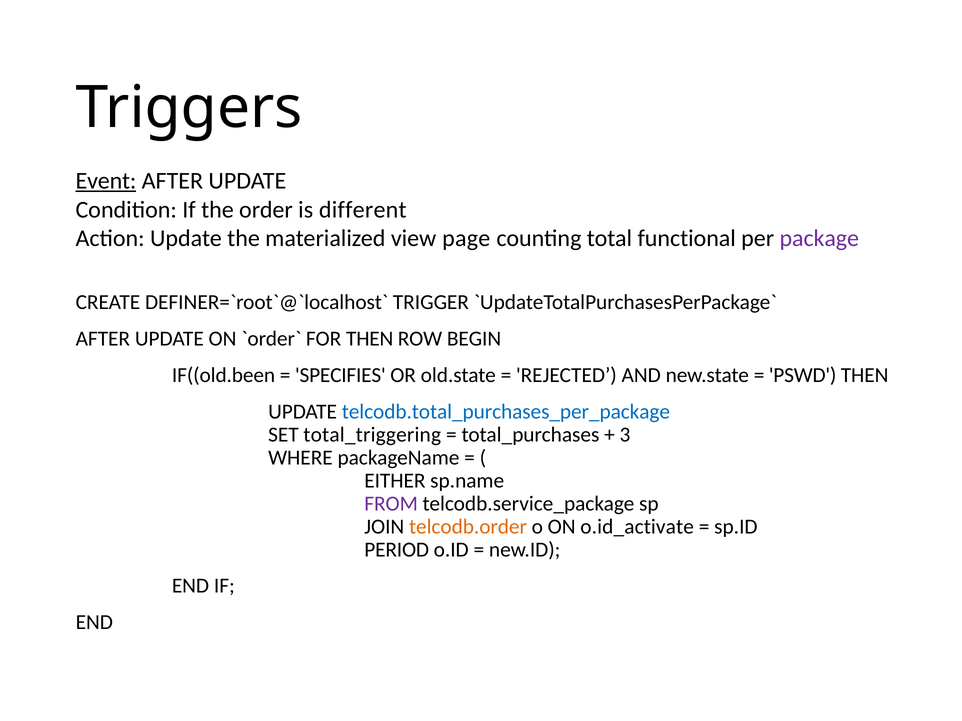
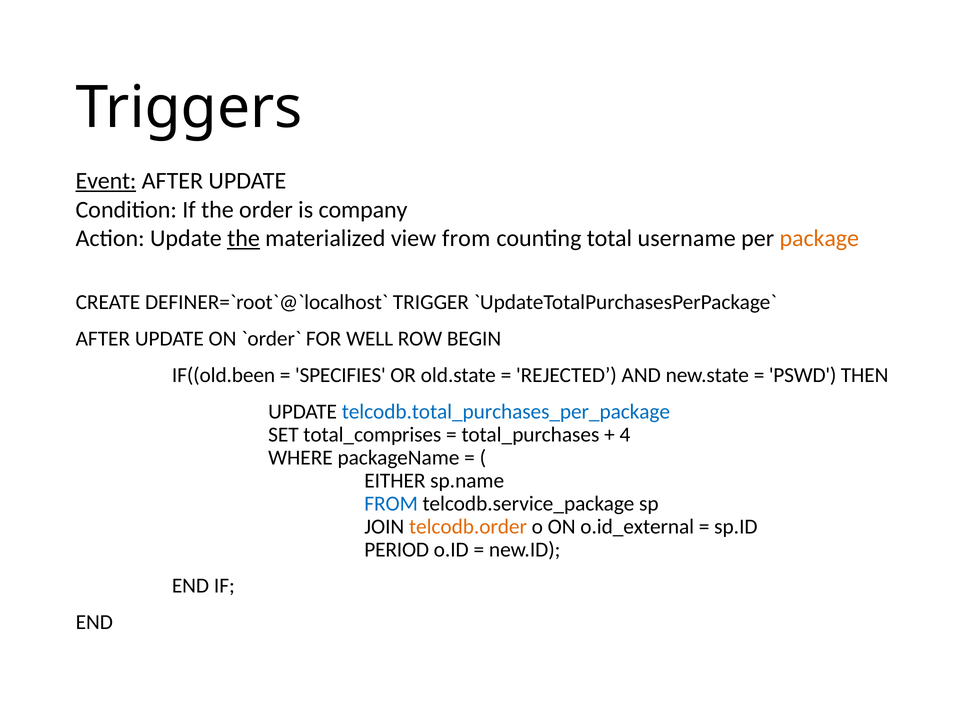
different: different -> company (363, 210)
the underline: none -> present (244, 239)
view page: page -> from (466, 239)
functional: functional -> username (687, 239)
package colour: purple -> orange (819, 239)
FOR THEN: THEN -> WELL (370, 339)
total_triggering: total_triggering -> total_comprises (372, 435)
3: 3 -> 4 (625, 435)
FROM colour: purple -> blue (391, 504)
o.id_activate: o.id_activate -> o.id_external (637, 527)
